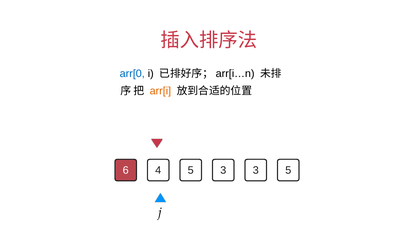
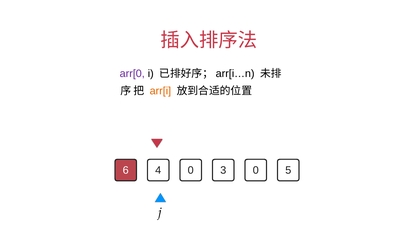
arr[0 colour: blue -> purple (132, 73)
4 5: 5 -> 0 (191, 170)
6 3: 3 -> 0 (256, 170)
